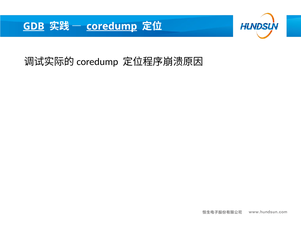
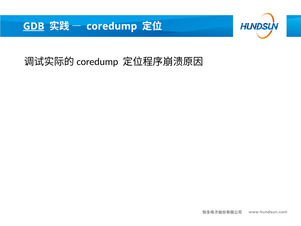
coredump underline: present -> none (112, 26)
